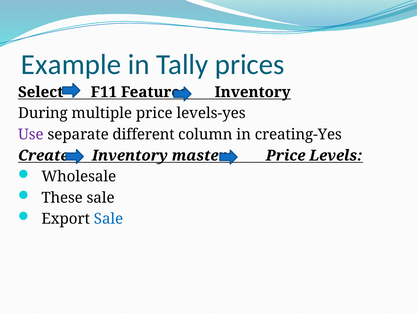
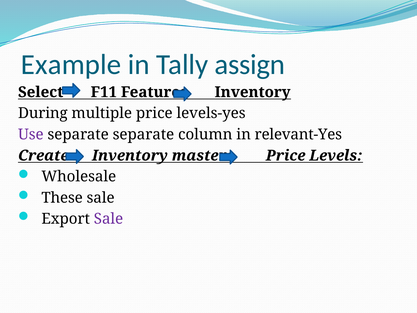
prices: prices -> assign (250, 65)
separate different: different -> separate (143, 134)
creating-Yes: creating-Yes -> relevant-Yes (298, 134)
Sale colour: blue -> purple (109, 219)
